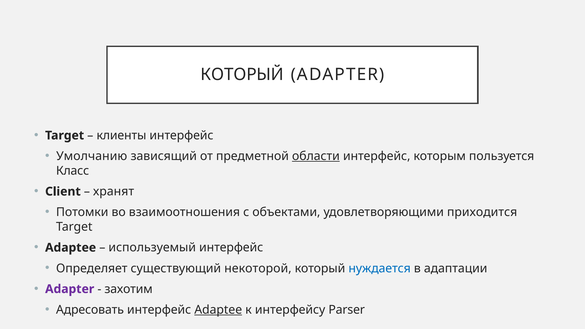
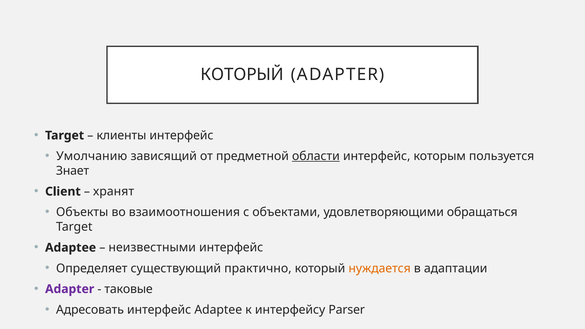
Класс: Класс -> Знает (73, 171)
Потомки: Потомки -> Объекты (82, 212)
приходится: приходится -> обращаться (482, 212)
используемый: используемый -> неизвестными (152, 248)
некоторой: некоторой -> практично (258, 268)
нуждается colour: blue -> orange (380, 268)
захотим: захотим -> таковые (129, 289)
Adaptee underline: present -> none (218, 310)
